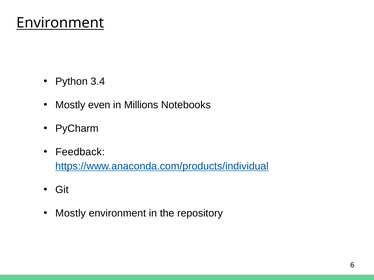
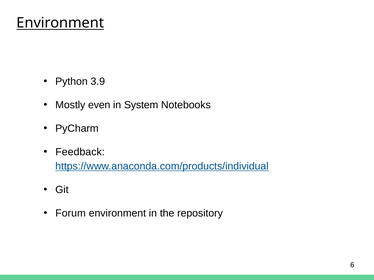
3.4: 3.4 -> 3.9 (98, 82)
Millions: Millions -> System (141, 105)
Mostly: Mostly -> Forum (71, 214)
